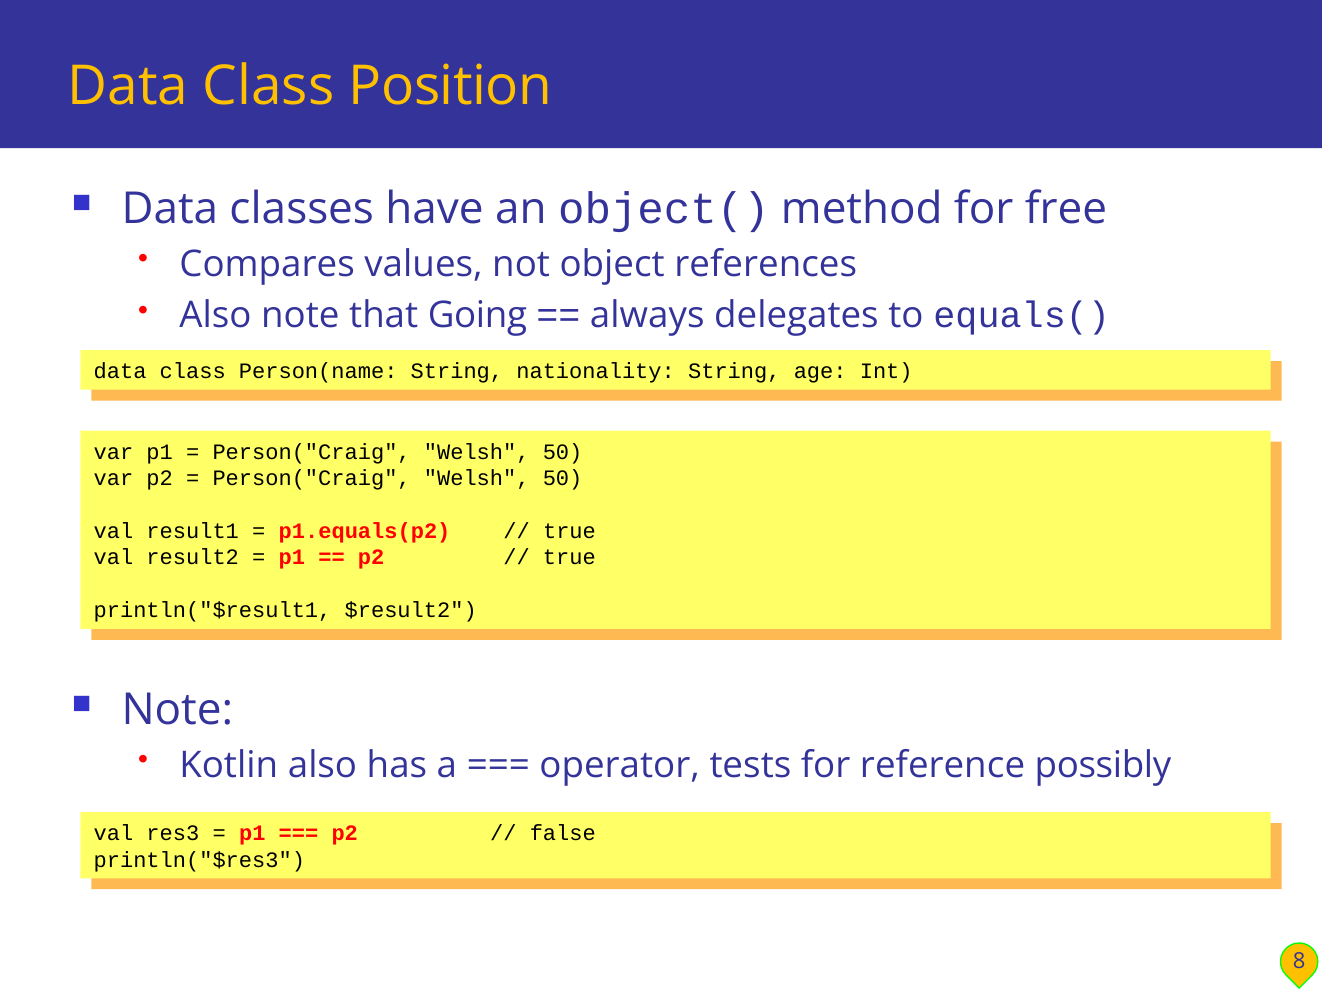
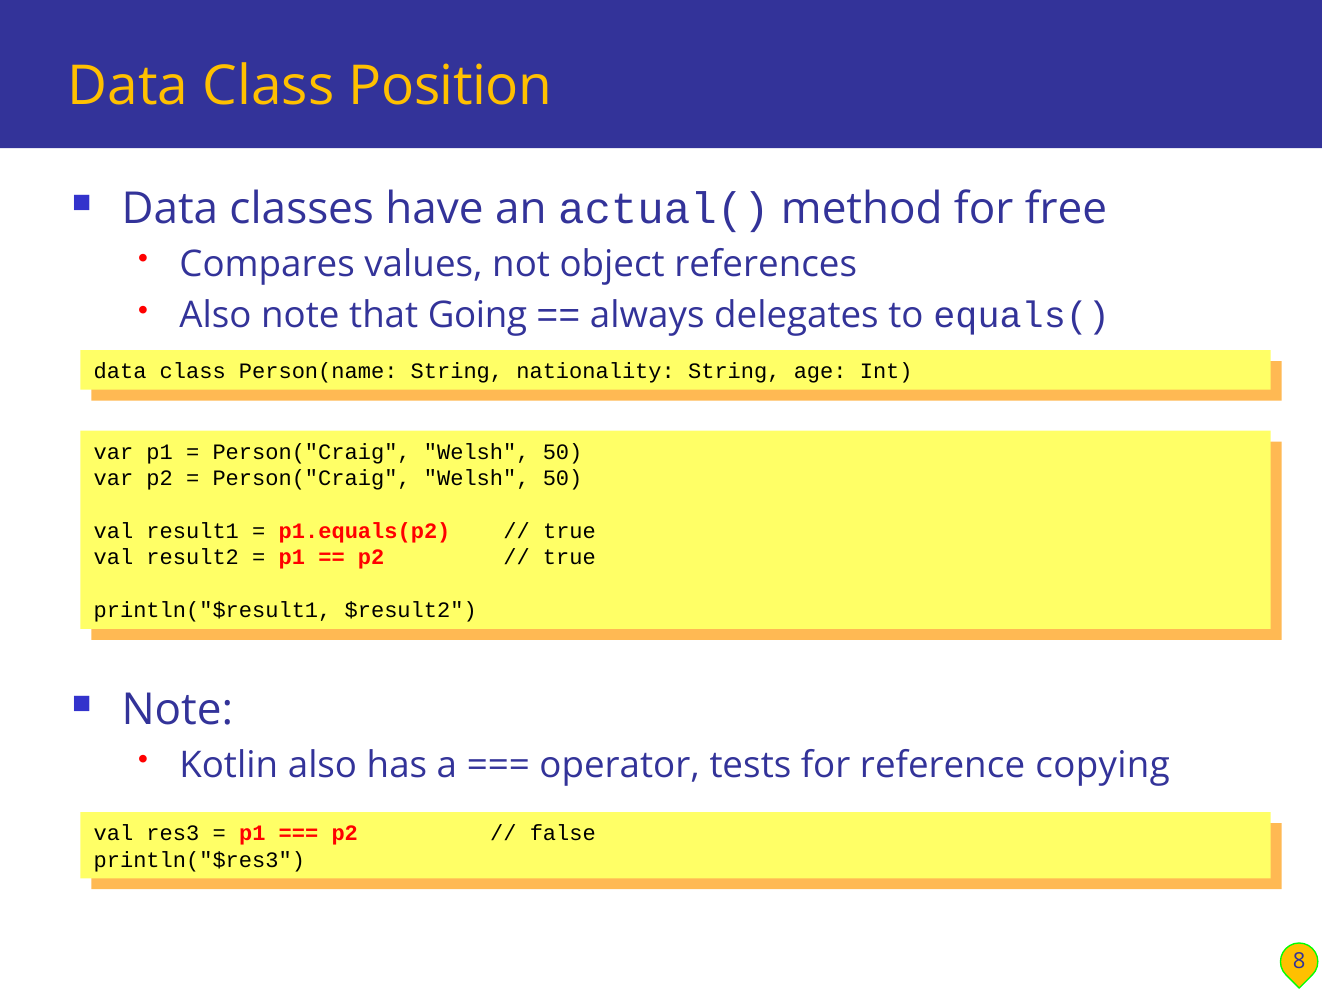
object(: object( -> actual( (664, 209)
possibly: possibly -> copying (1103, 766)
